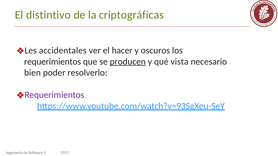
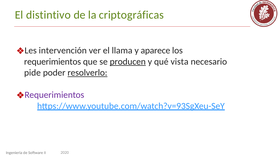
accidentales: accidentales -> intervención (63, 51)
hacer: hacer -> llama (122, 51)
oscuros: oscuros -> aparece (155, 51)
bien: bien -> pide (32, 73)
resolverlo underline: none -> present (87, 73)
